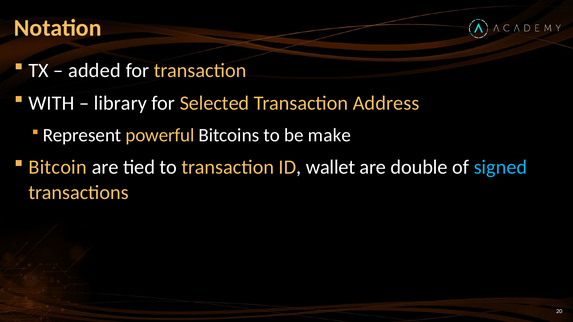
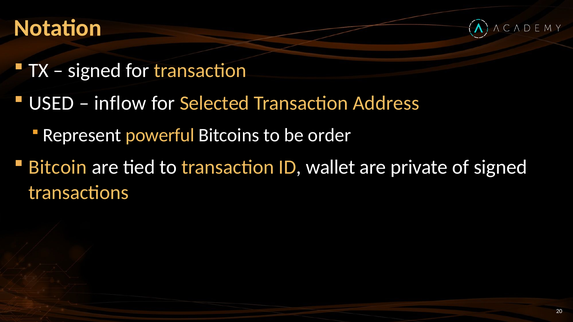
added: added -> signed (95, 71)
WITH: WITH -> USED (51, 103)
library: library -> inflow (120, 103)
make: make -> order (330, 135)
double: double -> private (419, 167)
signed colour: light blue -> white (500, 167)
